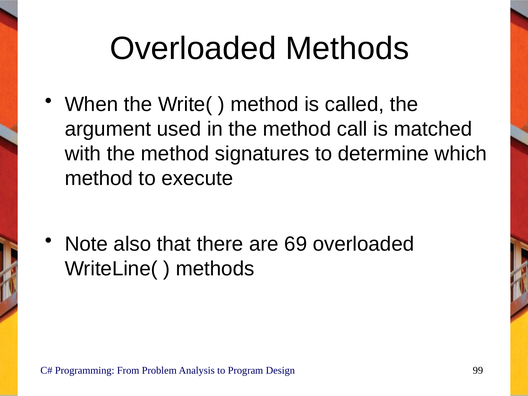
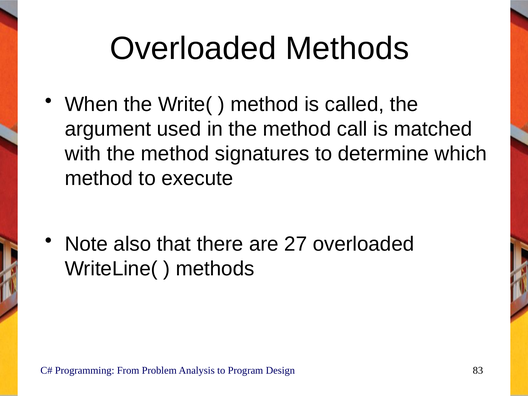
69: 69 -> 27 (296, 244)
99: 99 -> 83 (478, 370)
